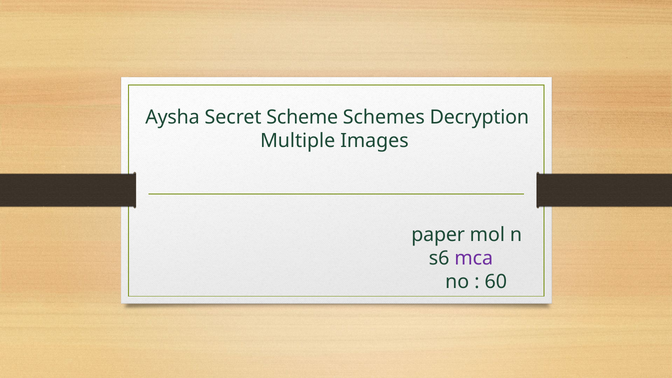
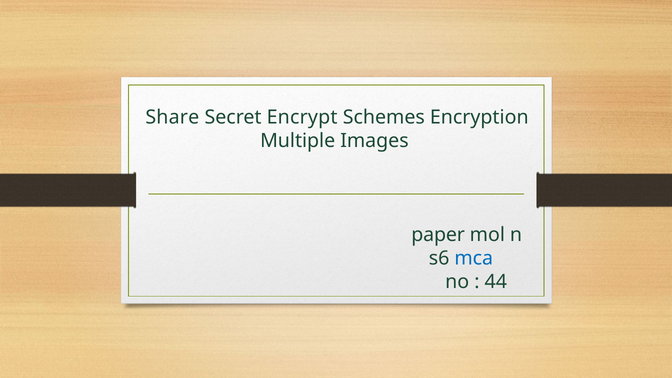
Aysha: Aysha -> Share (172, 117)
Scheme: Scheme -> Encrypt (302, 117)
Decryption: Decryption -> Encryption (479, 117)
mca colour: purple -> blue (474, 258)
60: 60 -> 44 (496, 282)
